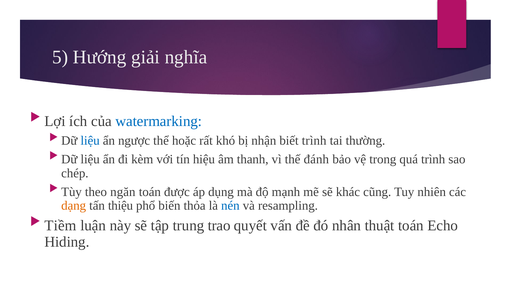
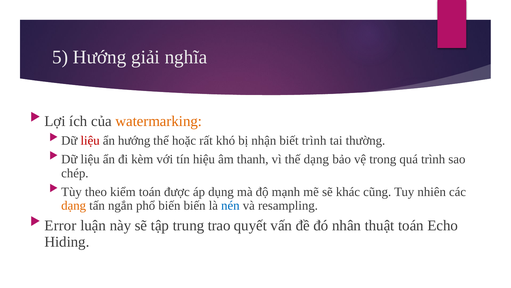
watermarking colour: blue -> orange (159, 121)
liệu colour: blue -> red (90, 140)
ẩn ngược: ngược -> hướng (134, 140)
thế đánh: đánh -> dạng (316, 159)
ngăn: ngăn -> kiểm (123, 191)
thiệu: thiệu -> ngắn (120, 205)
biến thỏa: thỏa -> biến (195, 205)
Tiềm: Tiềm -> Error (60, 225)
